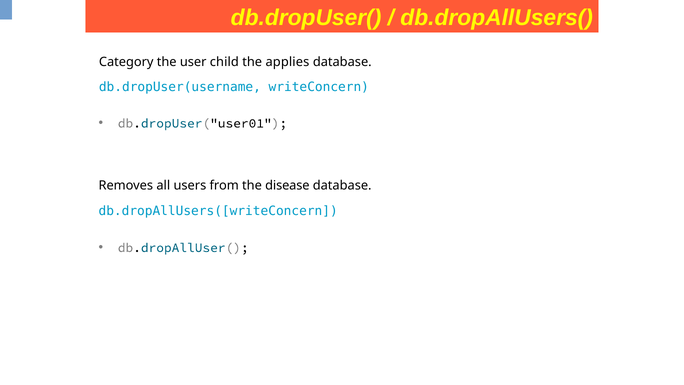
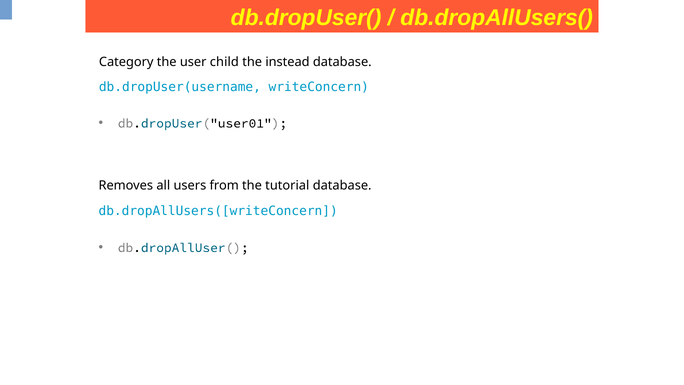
applies: applies -> instead (287, 62)
disease: disease -> tutorial (287, 185)
